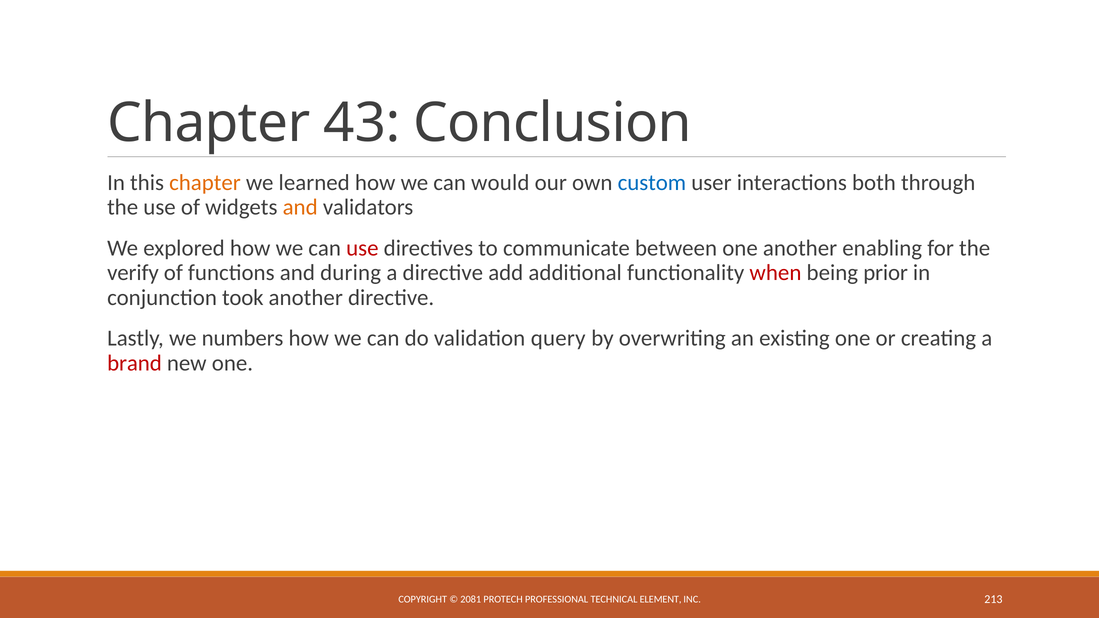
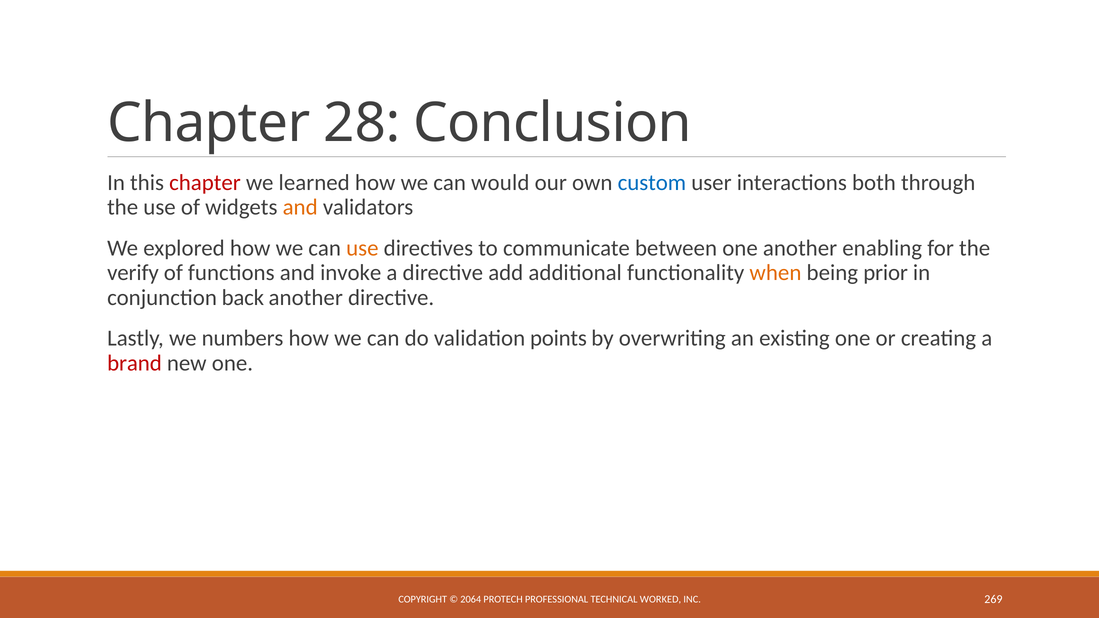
43: 43 -> 28 (362, 123)
chapter colour: orange -> red (205, 183)
use colour: red -> orange (362, 248)
during: during -> invoke (351, 273)
when colour: red -> orange (775, 273)
took: took -> back (243, 298)
query: query -> points (558, 338)
2081: 2081 -> 2064 (471, 599)
ELEMENT: ELEMENT -> WORKED (660, 599)
213: 213 -> 269 (993, 599)
